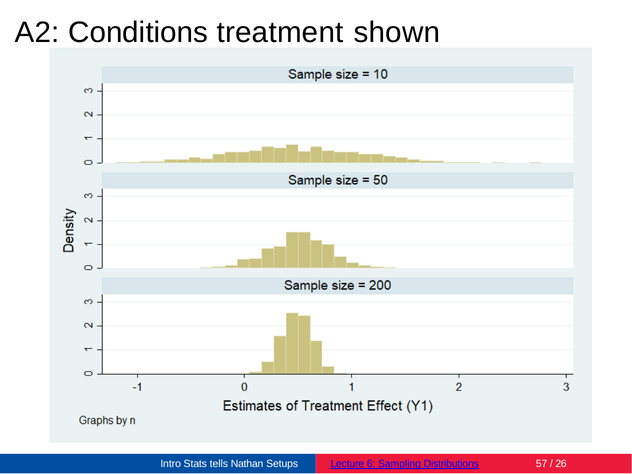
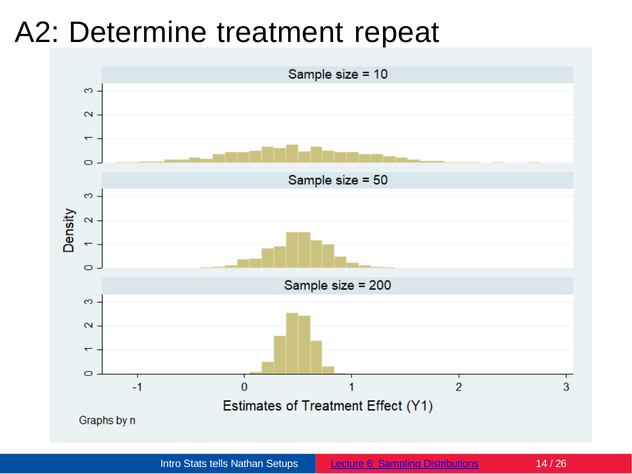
Conditions: Conditions -> Determine (138, 32)
shown: shown -> repeat (397, 32)
57: 57 -> 14 (542, 464)
